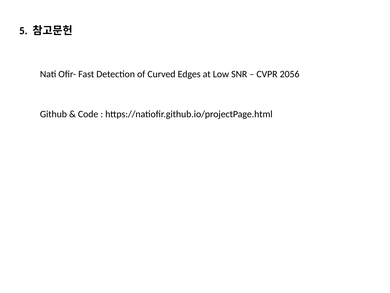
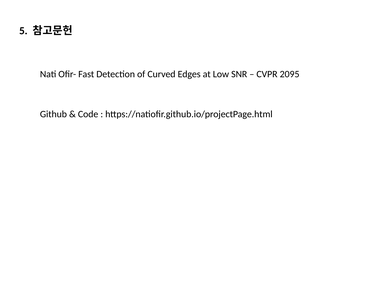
2056: 2056 -> 2095 (290, 74)
